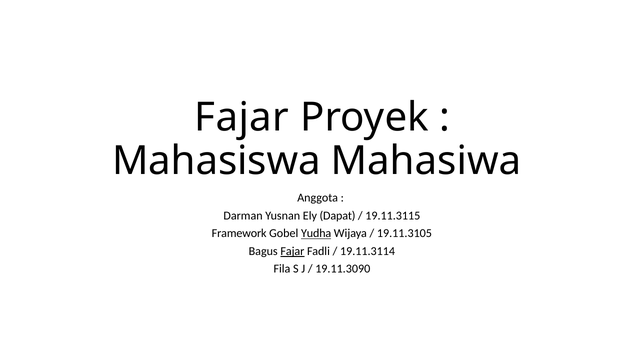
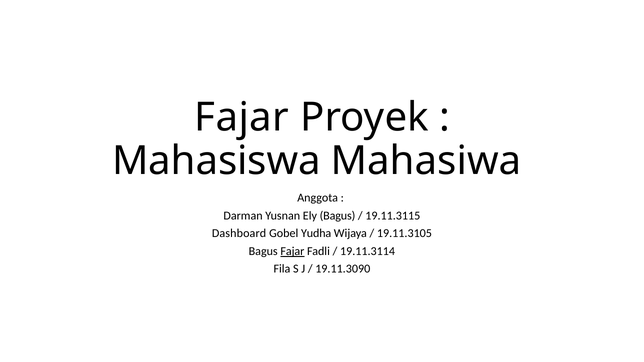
Ely Dapat: Dapat -> Bagus (338, 216)
Framework: Framework -> Dashboard (239, 234)
Yudha underline: present -> none (316, 234)
